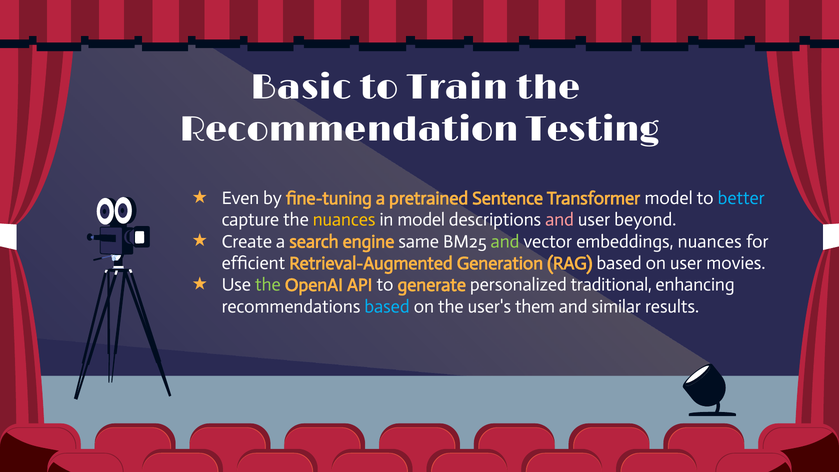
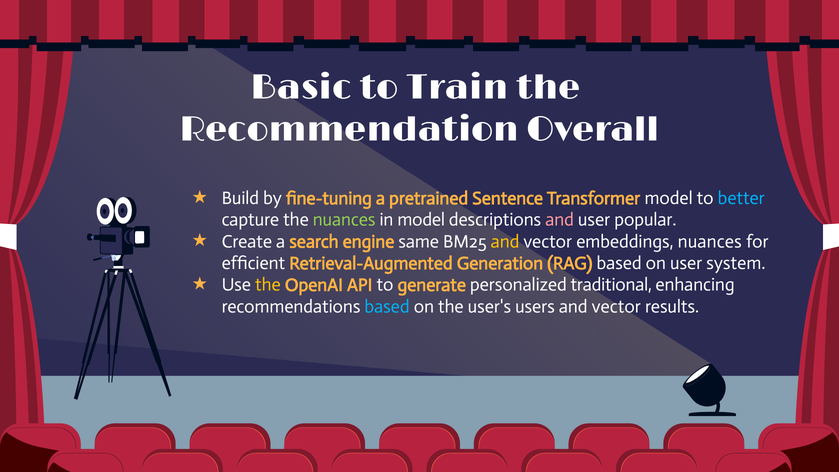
Testing: Testing -> Overall (593, 129)
Even: Even -> Build (240, 198)
nuances colour: yellow -> light green (344, 220)
beyond: beyond -> popular (645, 220)
and colour: light green -> yellow (505, 242)
movies: movies -> system (736, 263)
the colour: light green -> yellow (268, 285)
them: them -> users (535, 307)
similar: similar -> vector (616, 307)
